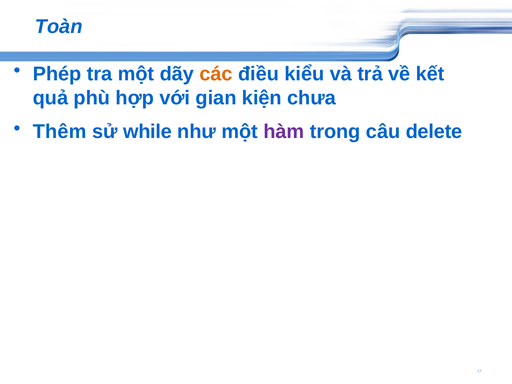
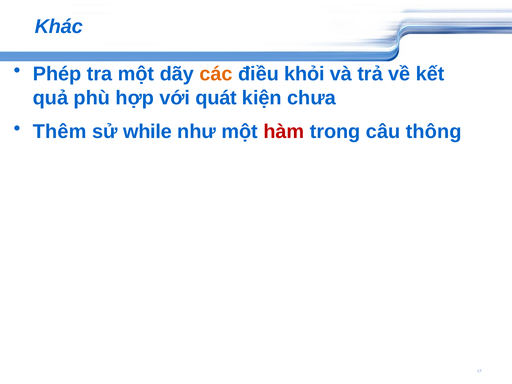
Toàn: Toàn -> Khác (59, 27)
kiểu: kiểu -> khỏi (304, 74)
gian: gian -> quát (216, 98)
hàm colour: purple -> red (284, 132)
delete: delete -> thông (434, 132)
